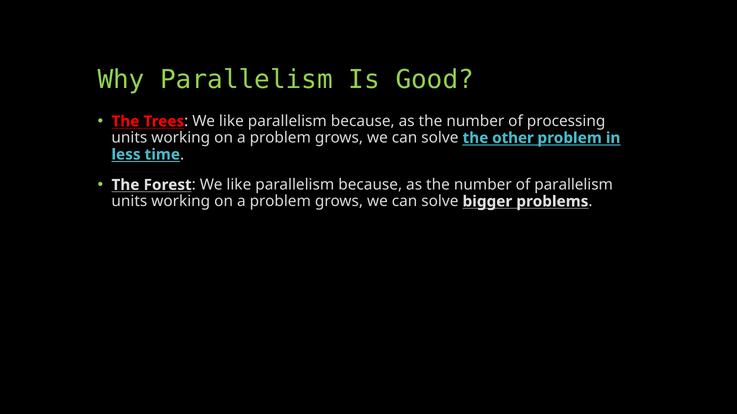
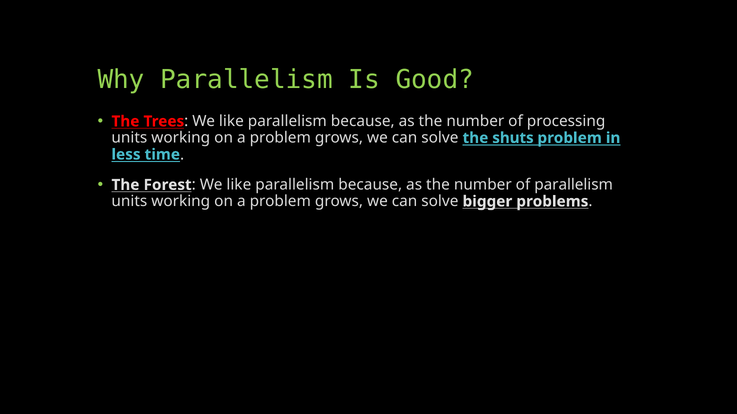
other: other -> shuts (513, 138)
